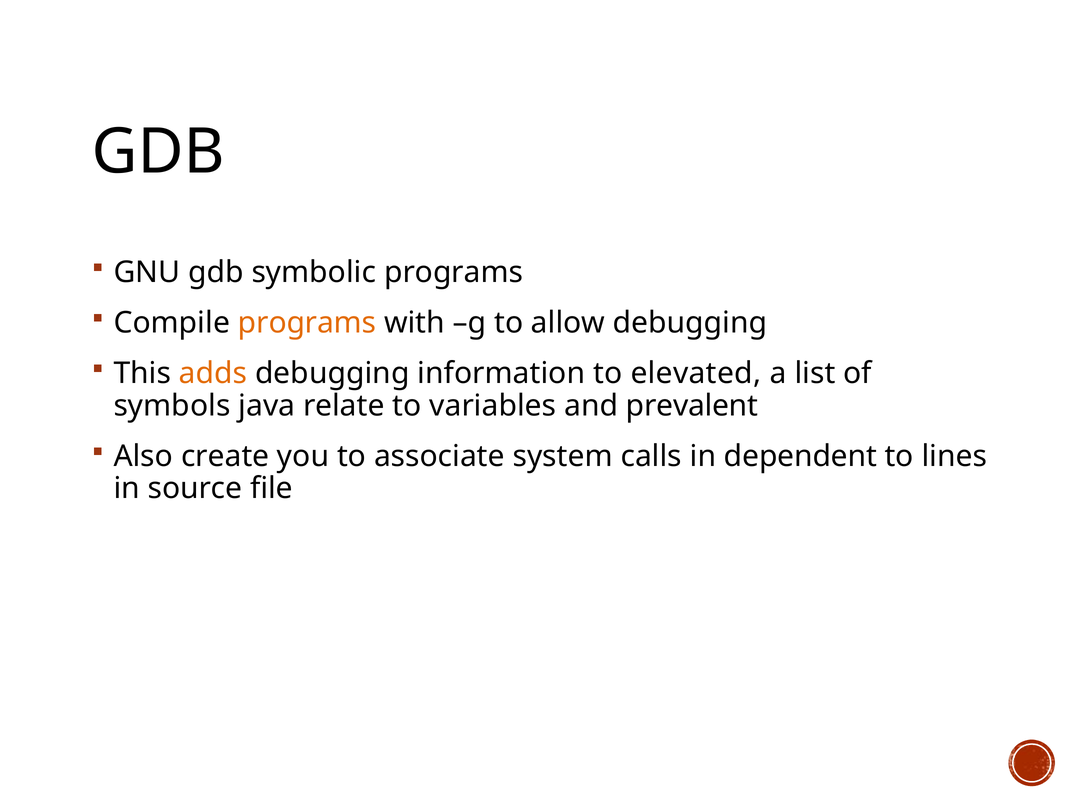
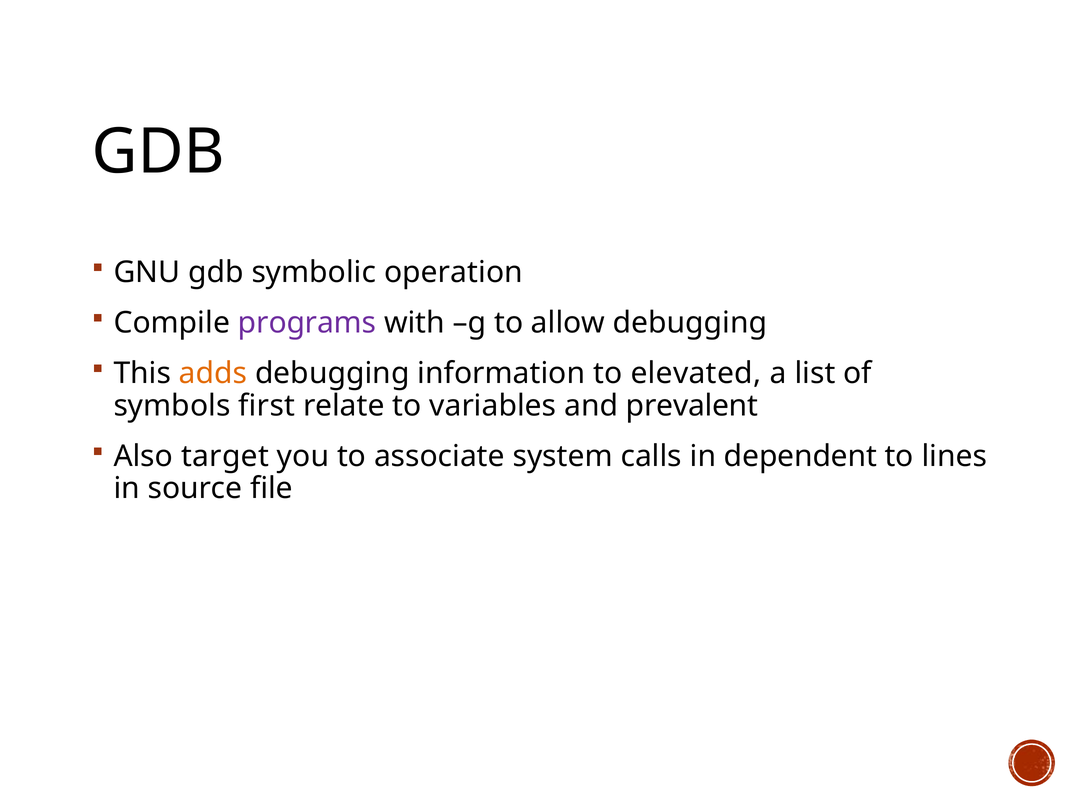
symbolic programs: programs -> operation (454, 273)
programs colour: orange -> purple (307, 323)
java: java -> first (267, 406)
create: create -> target (225, 456)
